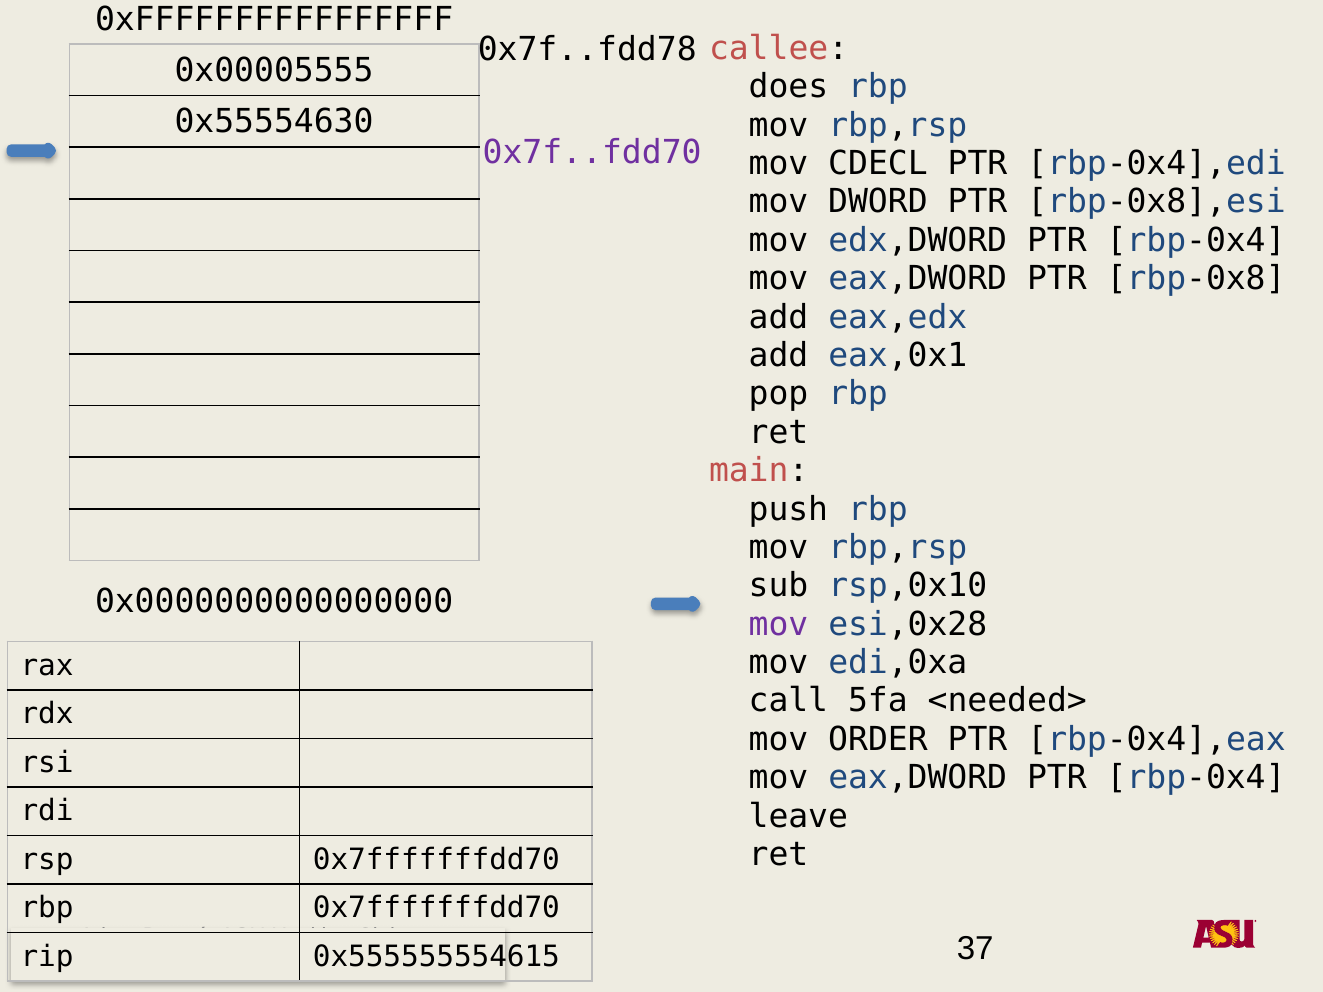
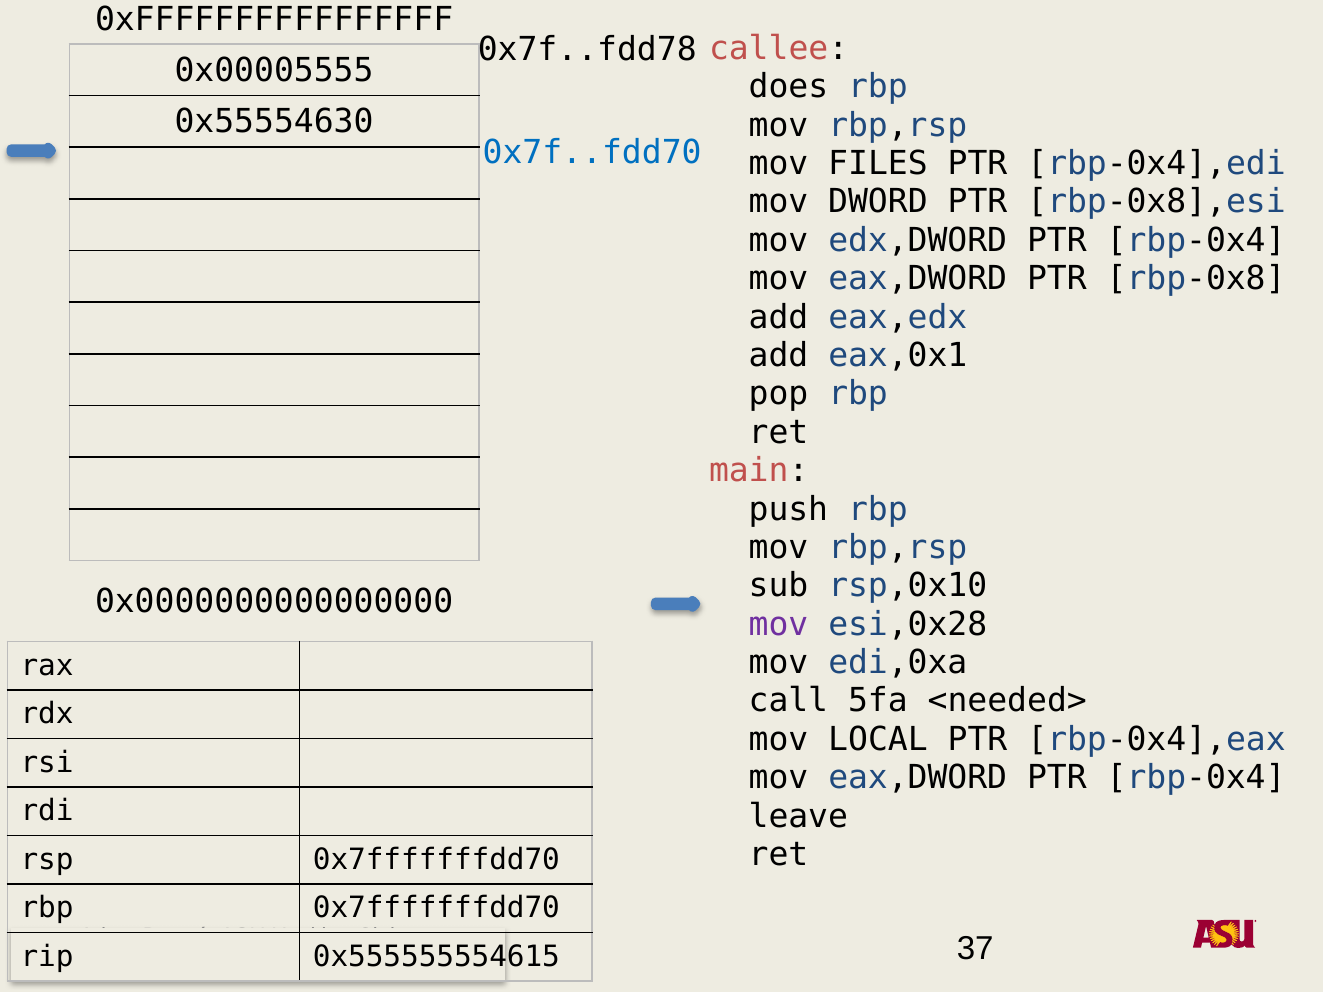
0x7f..fdd70 colour: purple -> blue (592, 153)
CDECL: CDECL -> FILES (878, 164)
ORDER: ORDER -> LOCAL (878, 740)
